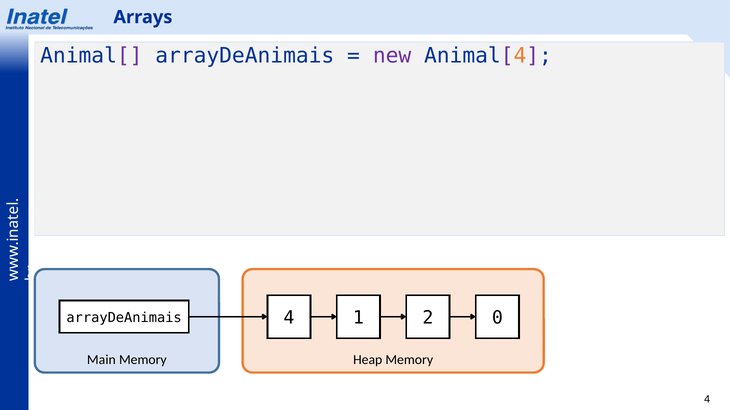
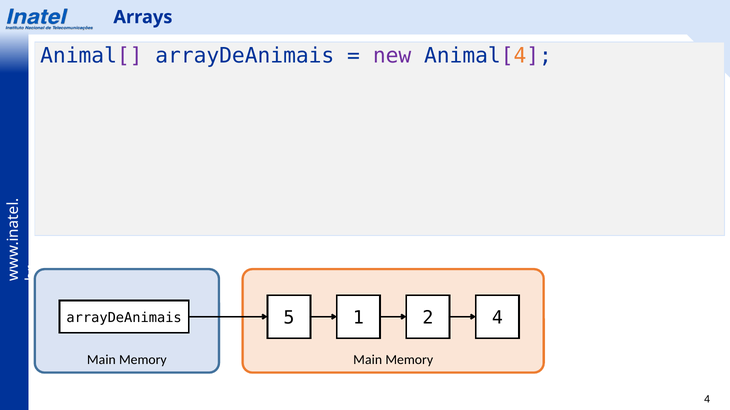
arrayDeAnimais 4: 4 -> 5 (289, 318)
2 0: 0 -> 4 (497, 318)
Memory Heap: Heap -> Main (368, 360)
